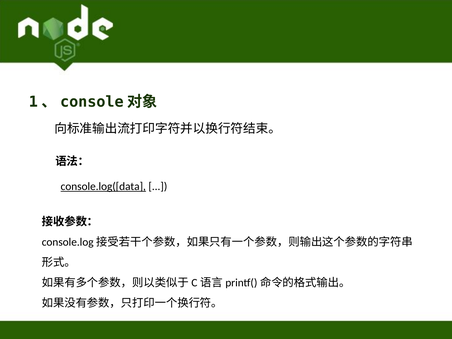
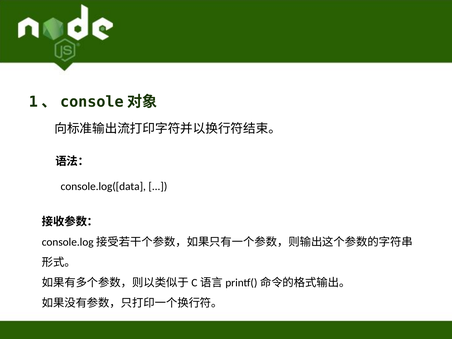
console.log([data underline: present -> none (103, 186)
